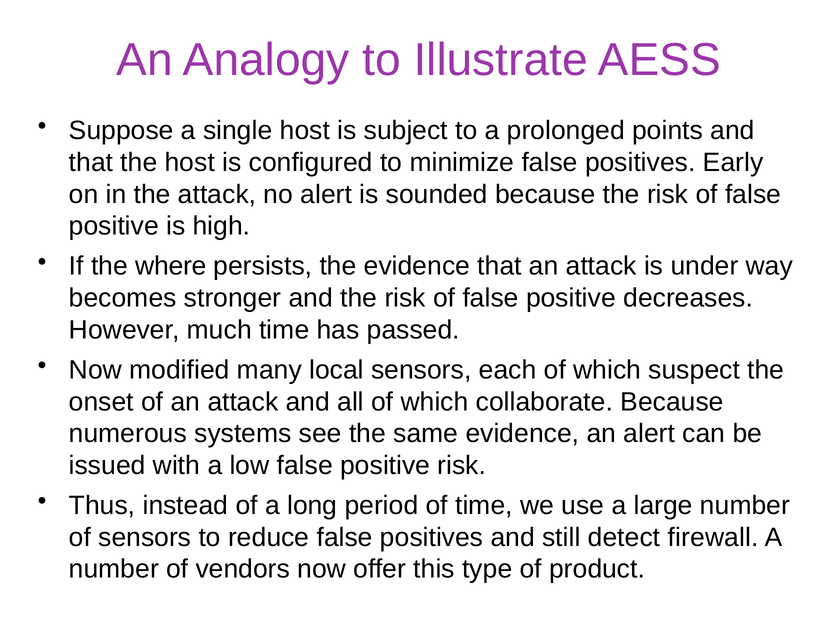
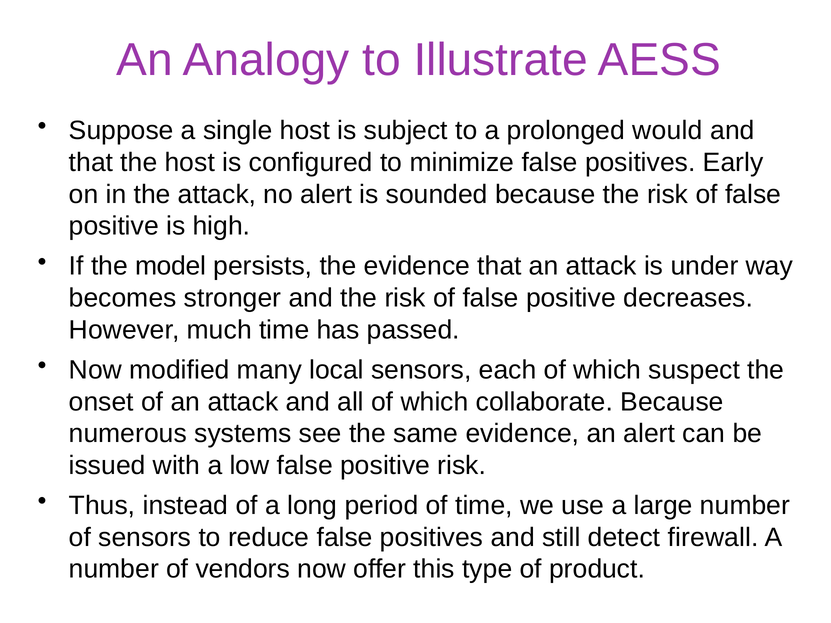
points: points -> would (667, 131)
where: where -> model (171, 266)
